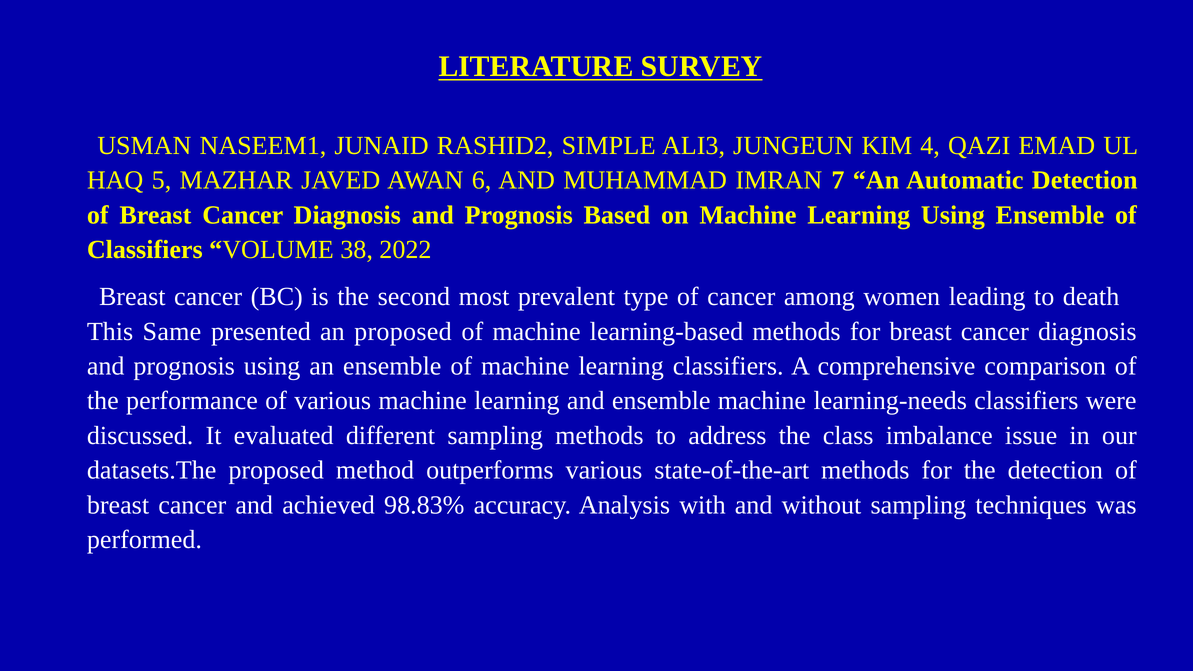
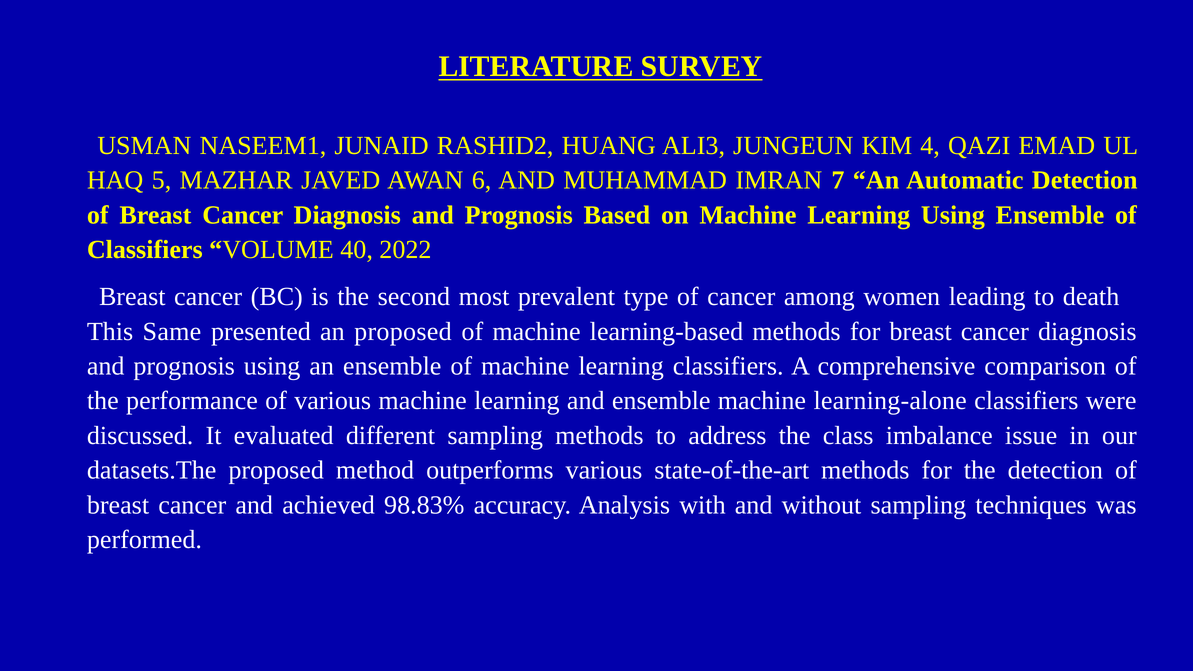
SIMPLE: SIMPLE -> HUANG (609, 146)
38: 38 -> 40 (357, 250)
learning-needs: learning-needs -> learning-alone (890, 401)
